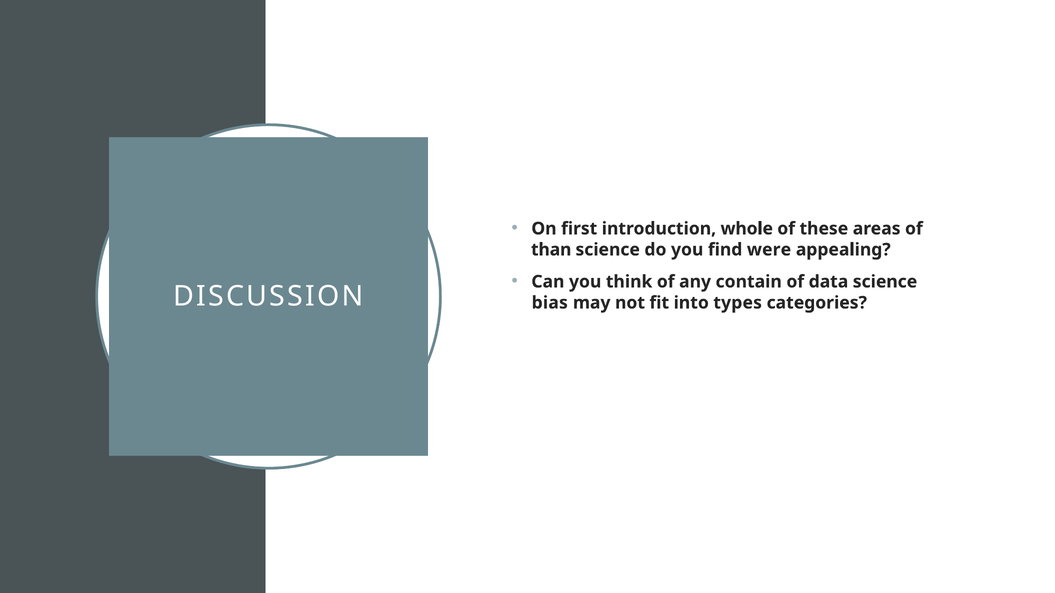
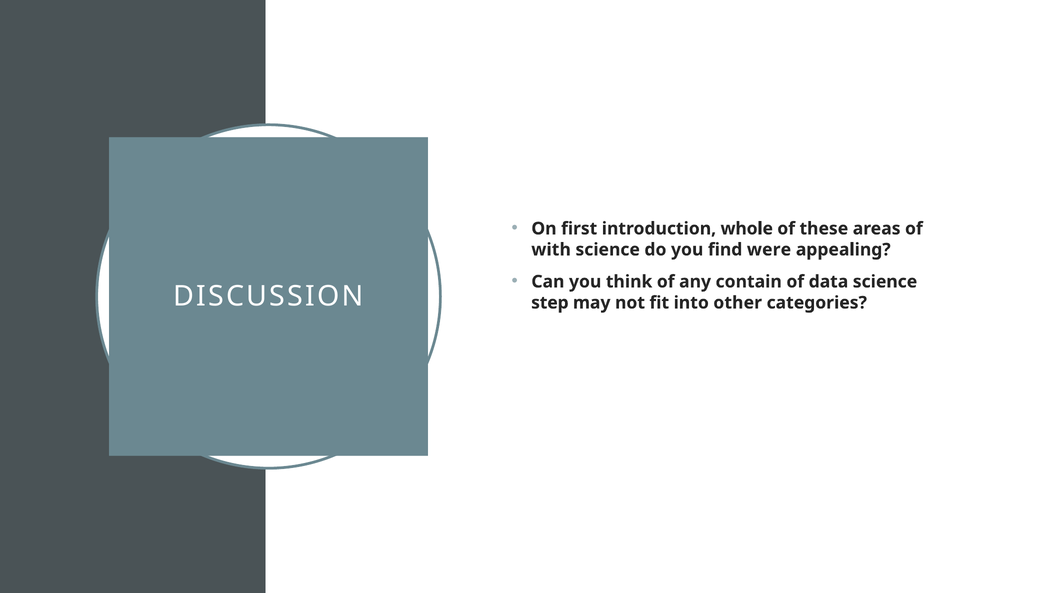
than: than -> with (551, 250)
bias: bias -> step (550, 303)
types: types -> other (738, 303)
